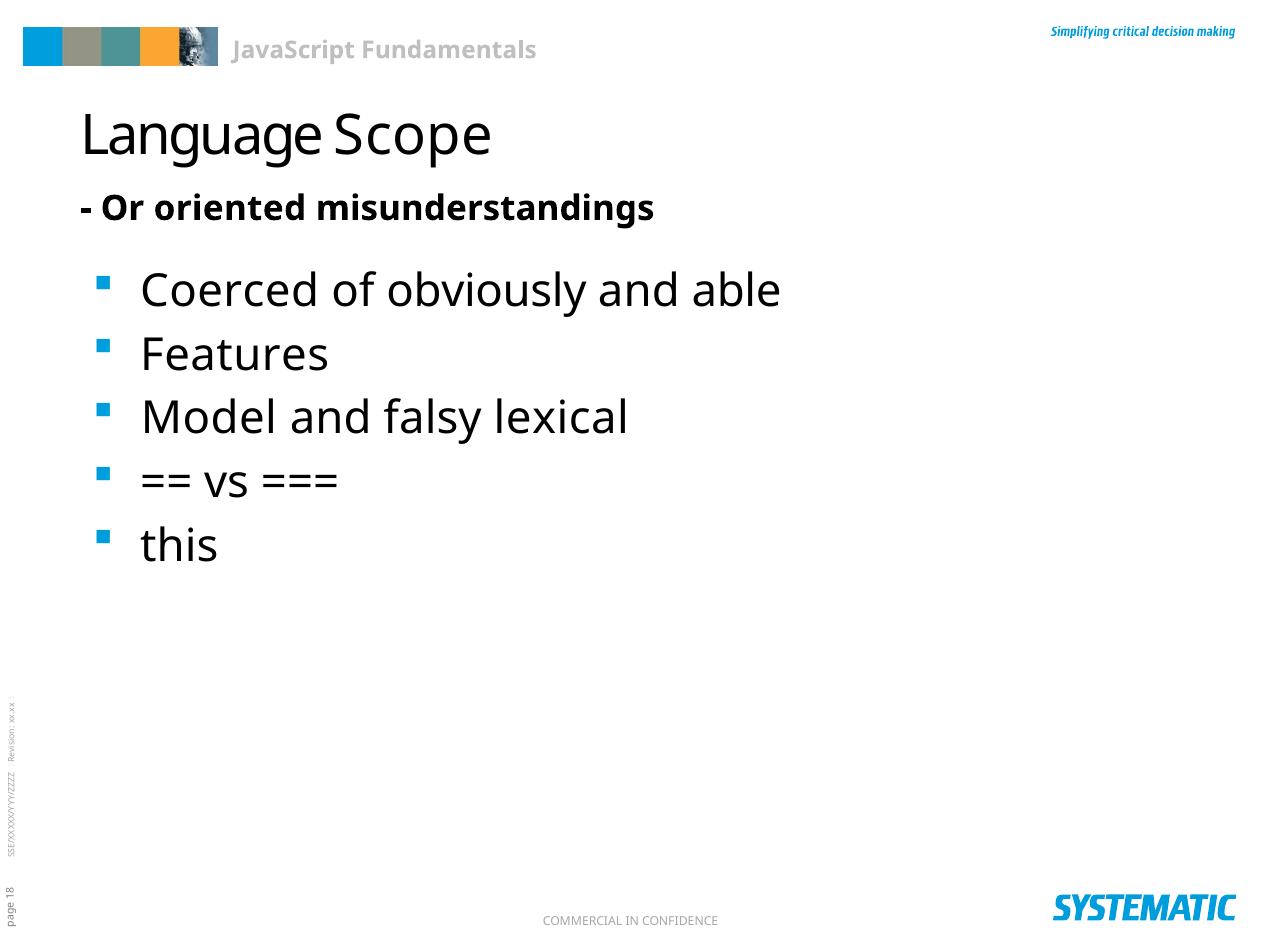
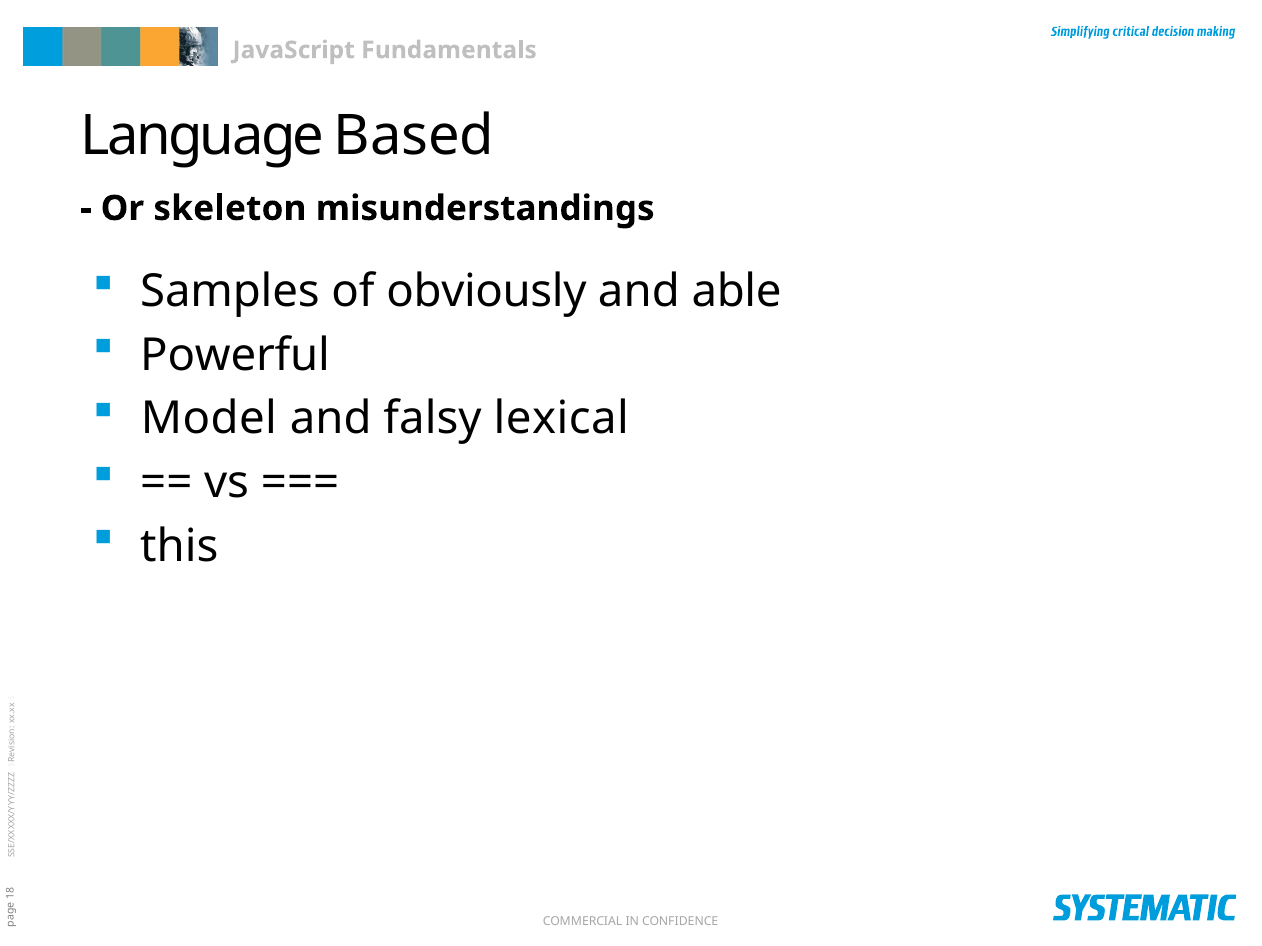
Scope: Scope -> Based (414, 136)
oriented: oriented -> skeleton (230, 209)
Coerced: Coerced -> Samples (230, 292)
Features: Features -> Powerful (235, 355)
